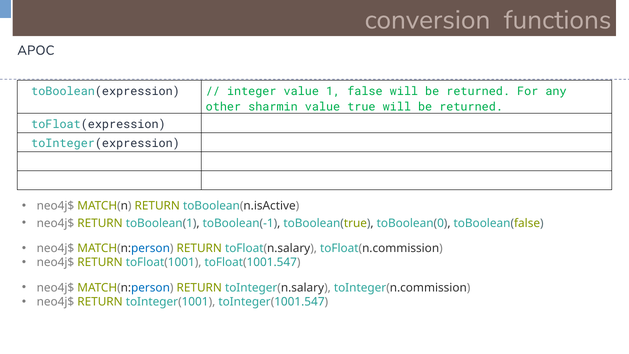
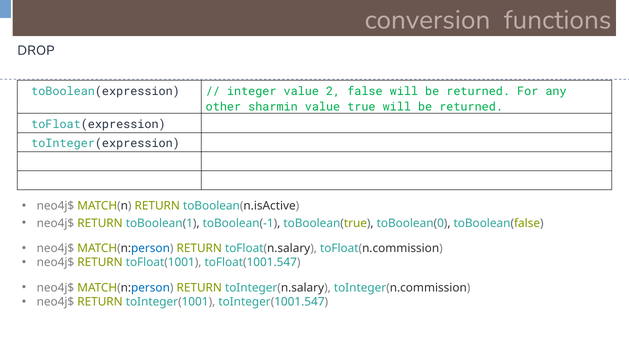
APOC: APOC -> DROP (36, 50)
1: 1 -> 2 (333, 91)
